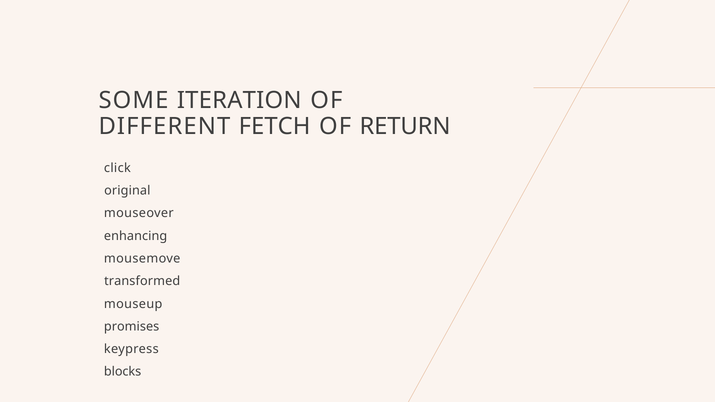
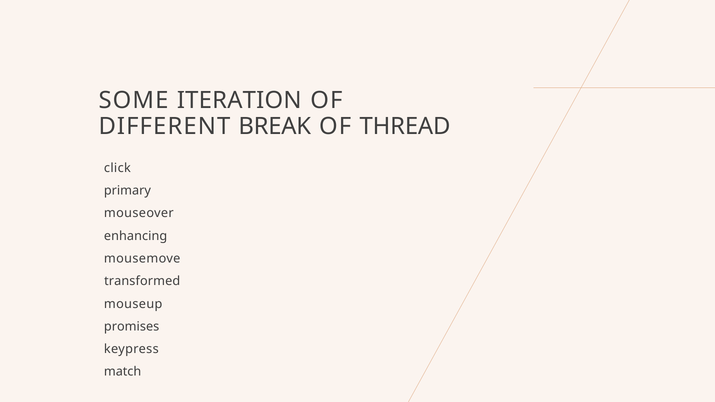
FETCH: FETCH -> BREAK (275, 126)
RETURN: RETURN -> THREAD (405, 126)
original: original -> primary (127, 191)
blocks: blocks -> match (123, 372)
